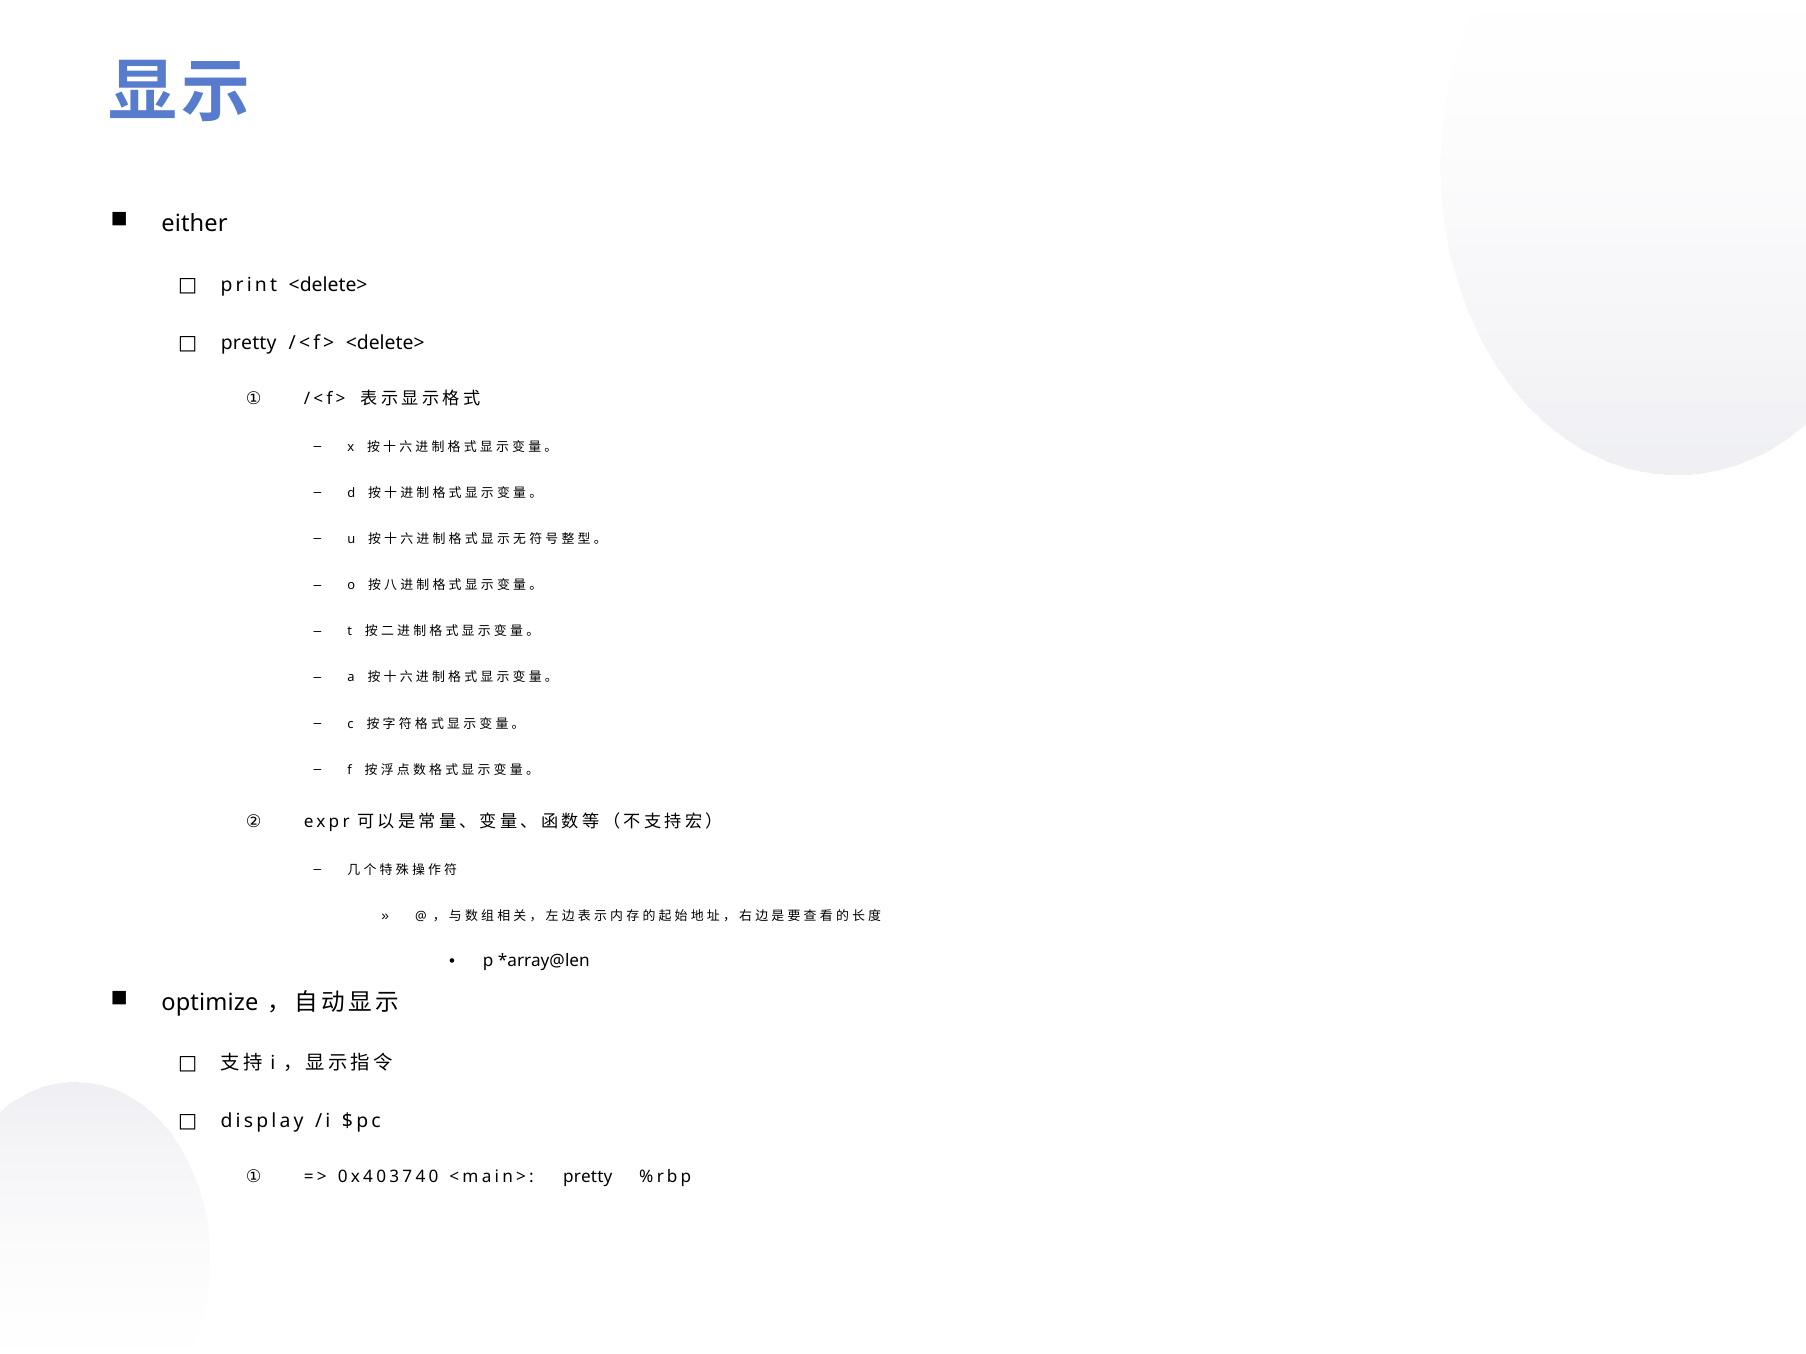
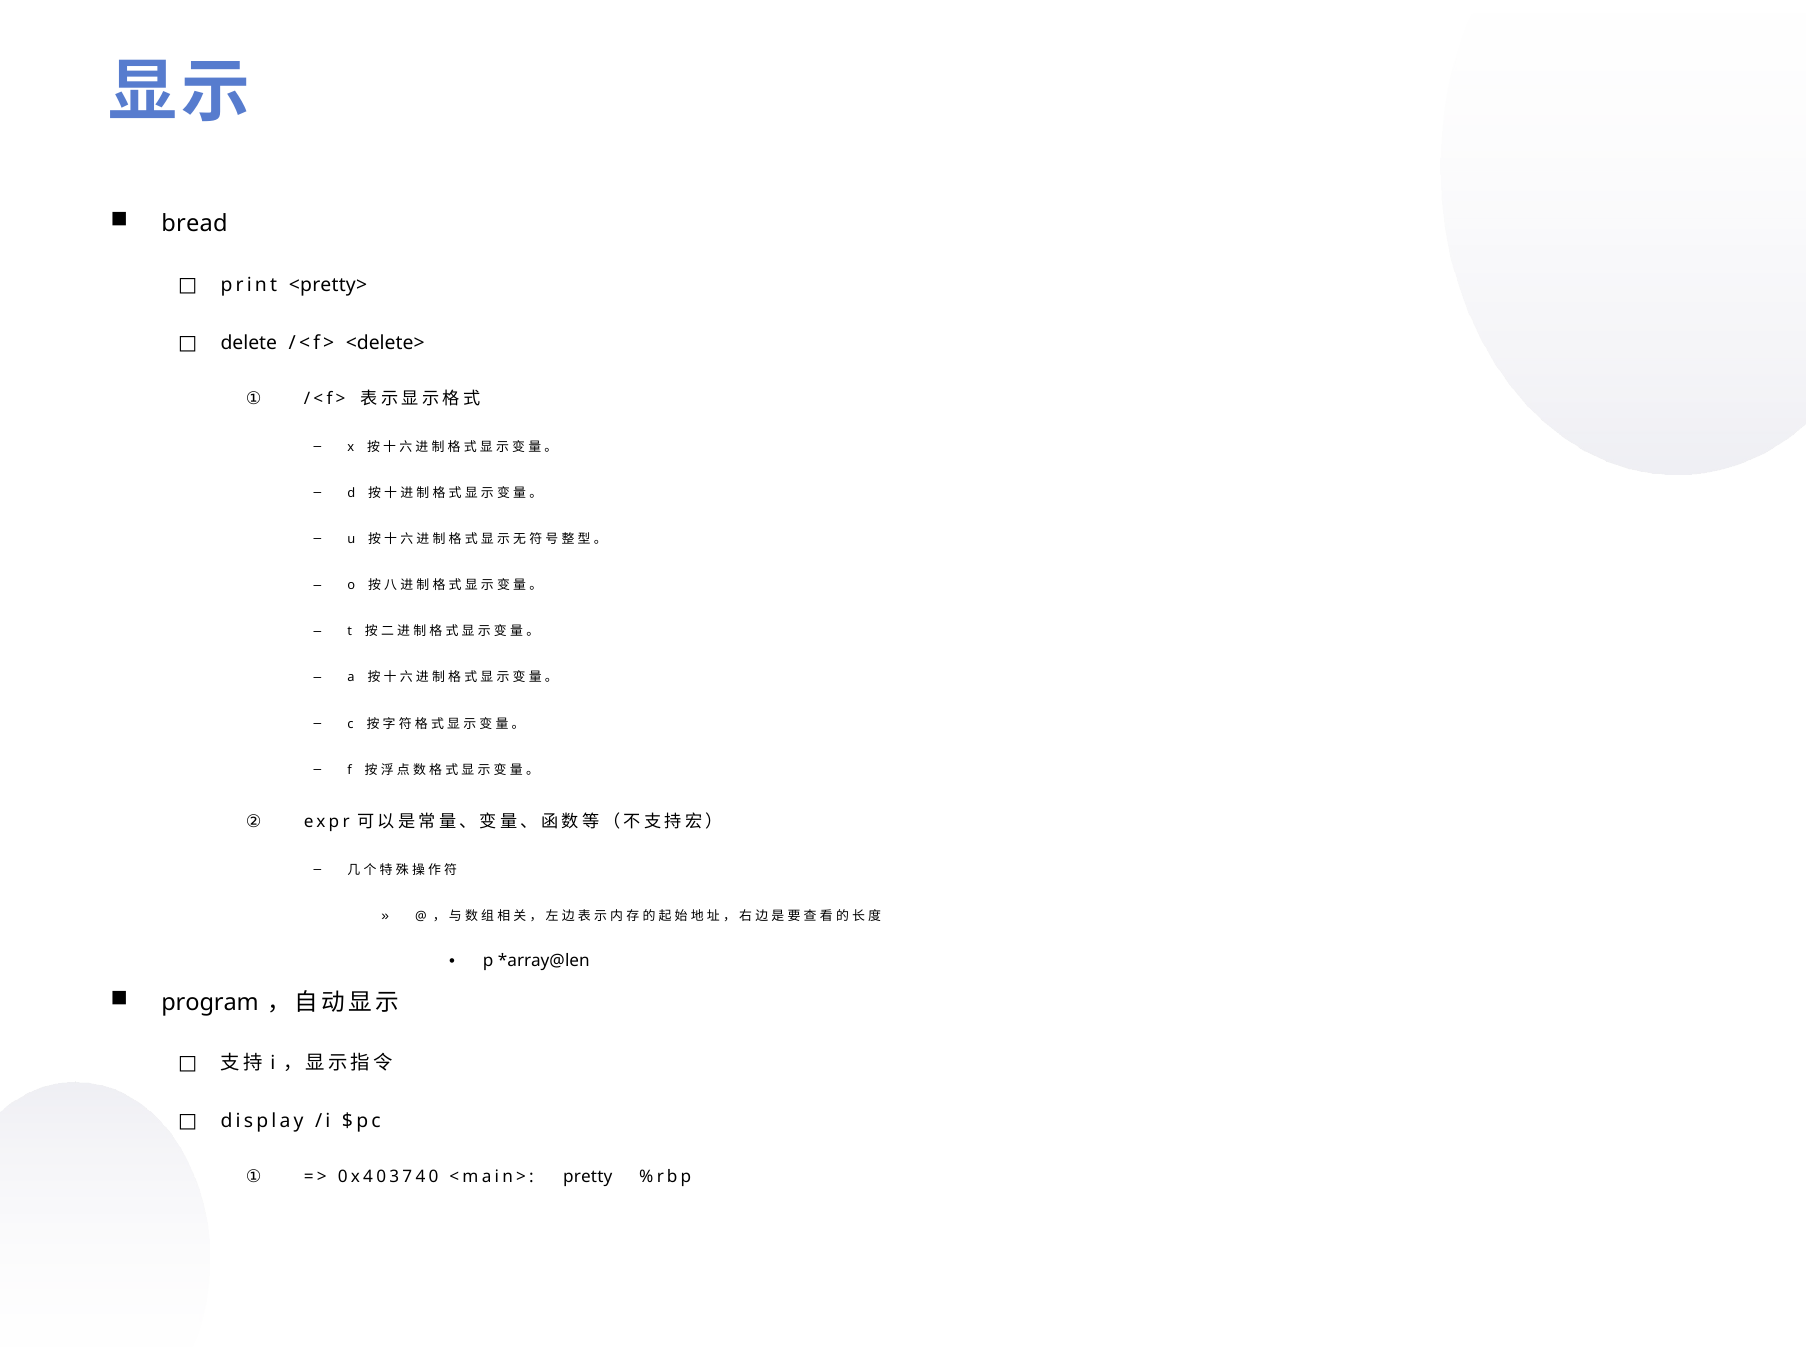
either: either -> bread (194, 224)
print <delete>: <delete> -> <pretty> (328, 285)
pretty: pretty -> delete (249, 343)
optimize: optimize -> program (210, 1002)
